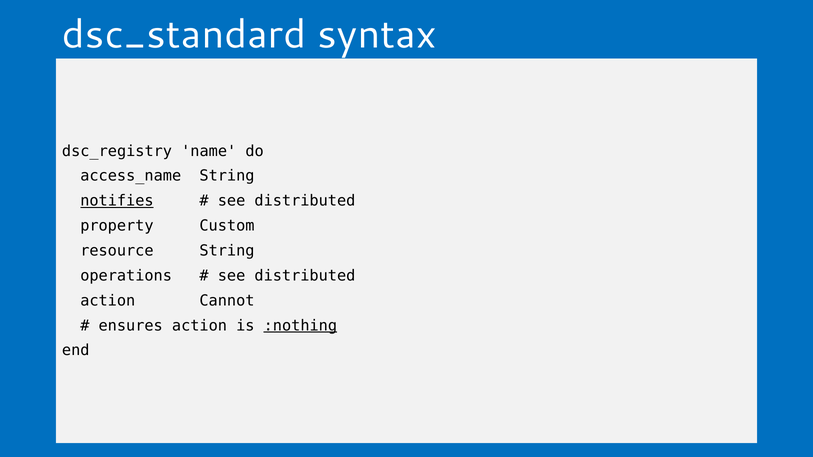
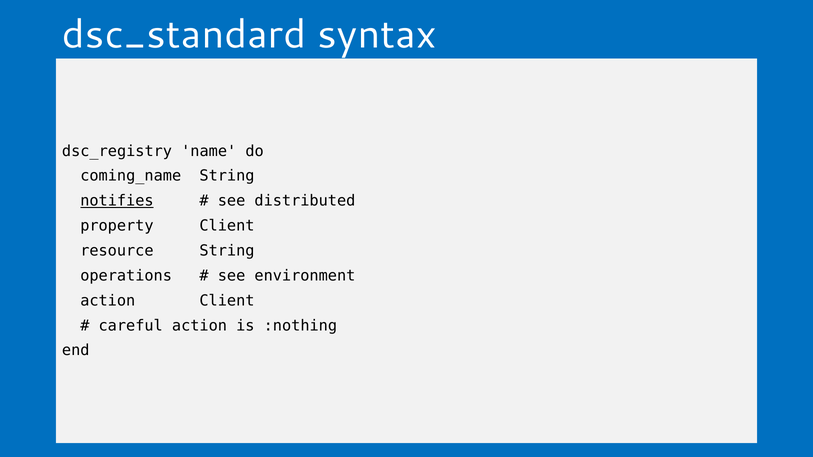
access_name: access_name -> coming_name (131, 176)
property Custom: Custom -> Client (227, 226)
distributed: distributed -> environment (305, 276)
action Cannot: Cannot -> Client (227, 301)
ensures: ensures -> careful (131, 326)
:nothing underline: present -> none (300, 326)
